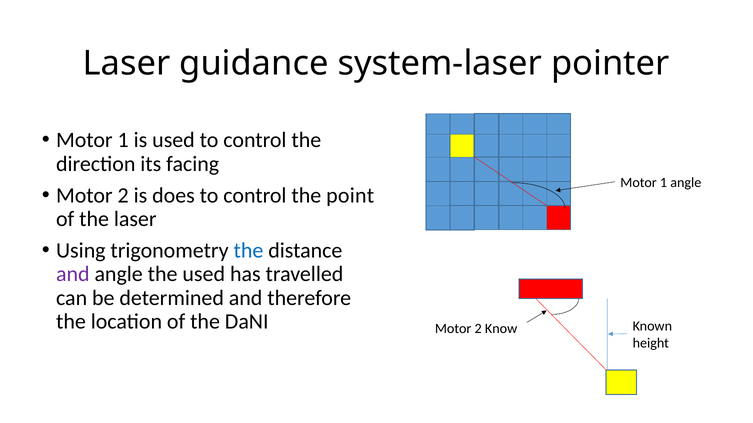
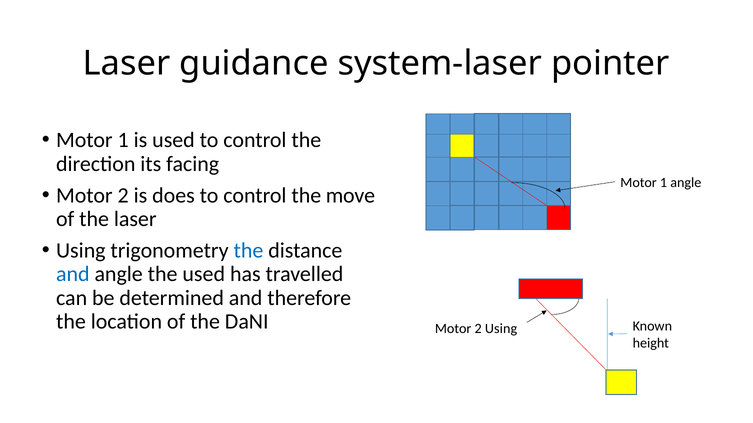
point: point -> move (350, 196)
and colour: purple -> blue (73, 275)
2 Know: Know -> Using (501, 329)
